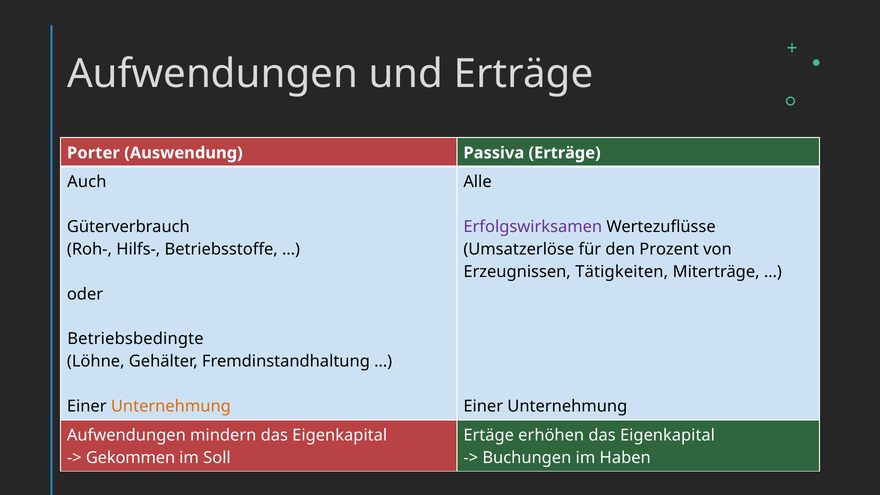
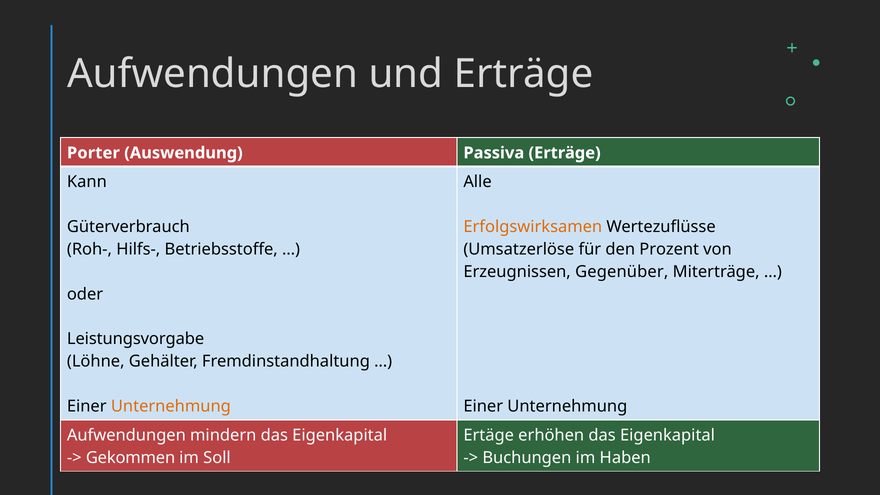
Auch: Auch -> Kann (87, 182)
Erfolgswirksamen colour: purple -> orange (533, 227)
Tätigkeiten: Tätigkeiten -> Gegenüber (622, 272)
Betriebsbedingte: Betriebsbedingte -> Leistungsvorgabe (136, 339)
